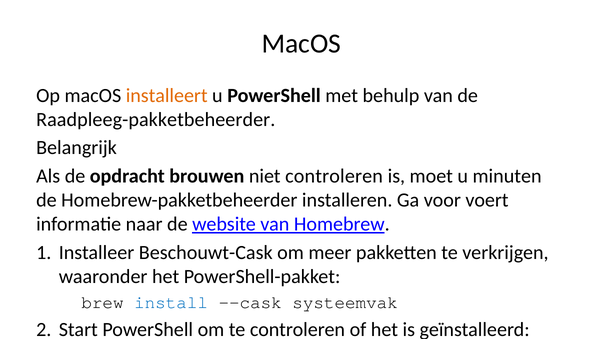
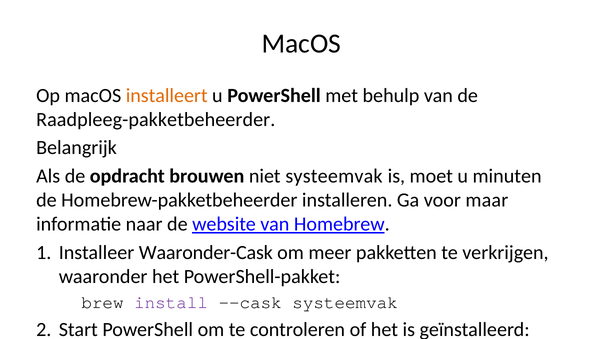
niet controleren: controleren -> systeemvak (334, 176)
voert: voert -> maar (487, 200)
Beschouwt-Cask: Beschouwt-Cask -> Waaronder-Cask (206, 253)
install colour: blue -> purple (171, 303)
